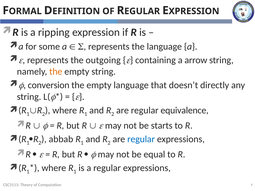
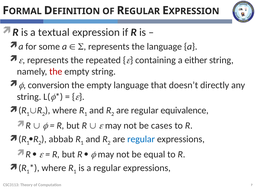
ripping: ripping -> textual (54, 32)
outgoing: outgoing -> repeated (103, 60)
arrow: arrow -> either (196, 60)
the colour: orange -> red (56, 72)
starts: starts -> cases (162, 126)
